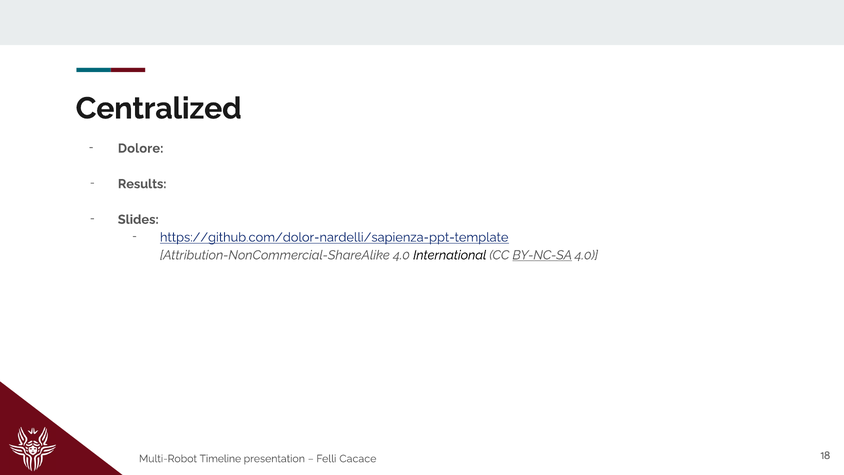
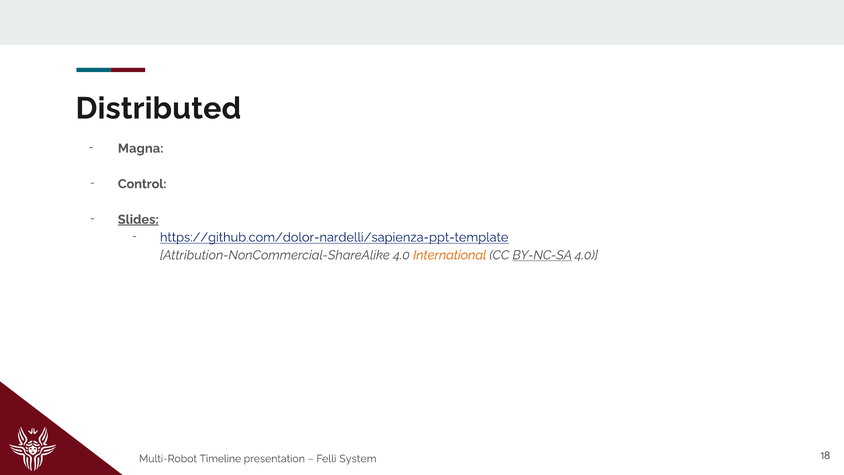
Centralized: Centralized -> Distributed (158, 108)
Dolore: Dolore -> Magna (141, 148)
Results: Results -> Control (142, 184)
Slides underline: none -> present (138, 219)
International colour: black -> orange (450, 255)
Cacace: Cacace -> System (358, 459)
